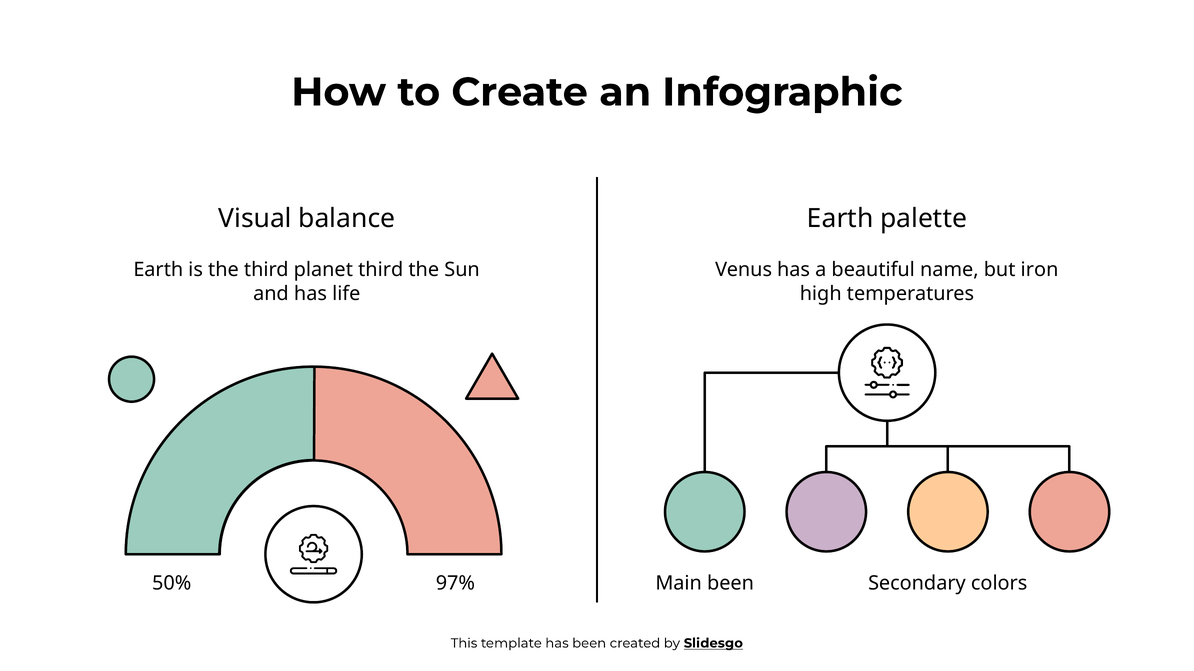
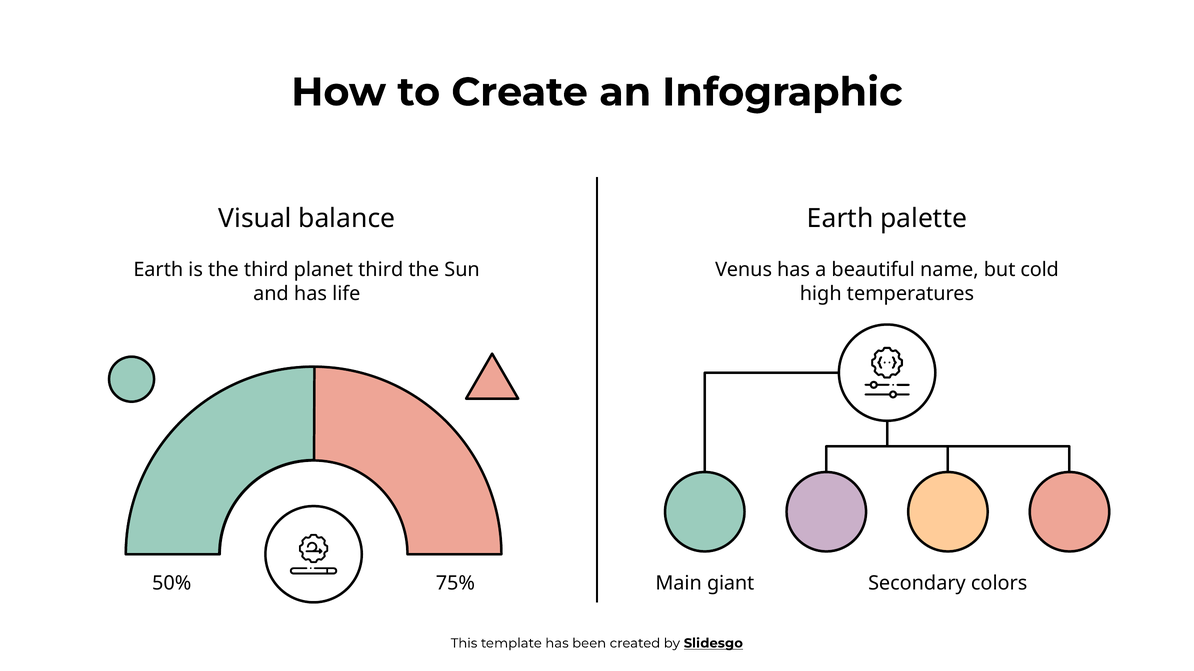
iron: iron -> cold (1040, 270)
97%: 97% -> 75% (455, 584)
Main been: been -> giant (731, 584)
